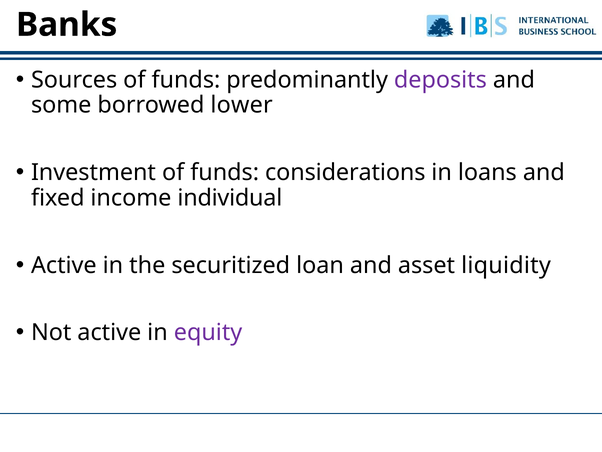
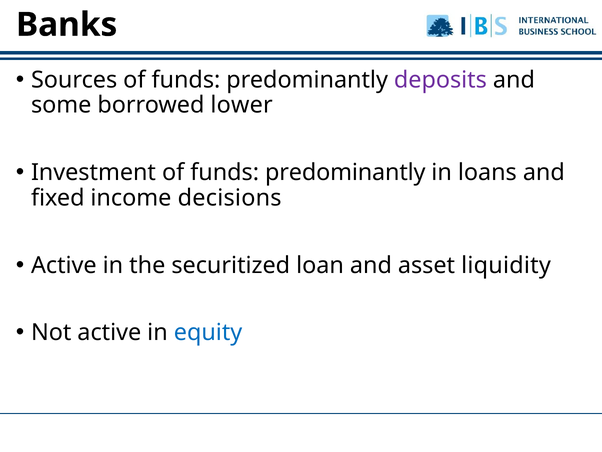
Investment of funds considerations: considerations -> predominantly (345, 172)
individual: individual -> decisions (230, 198)
equity colour: purple -> blue (208, 332)
